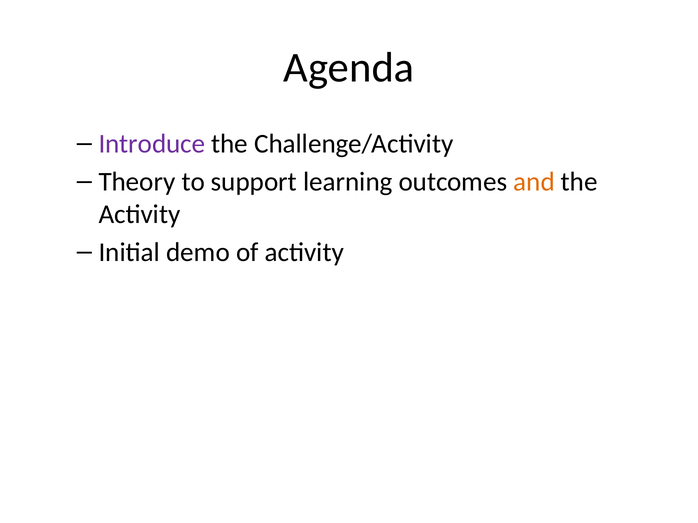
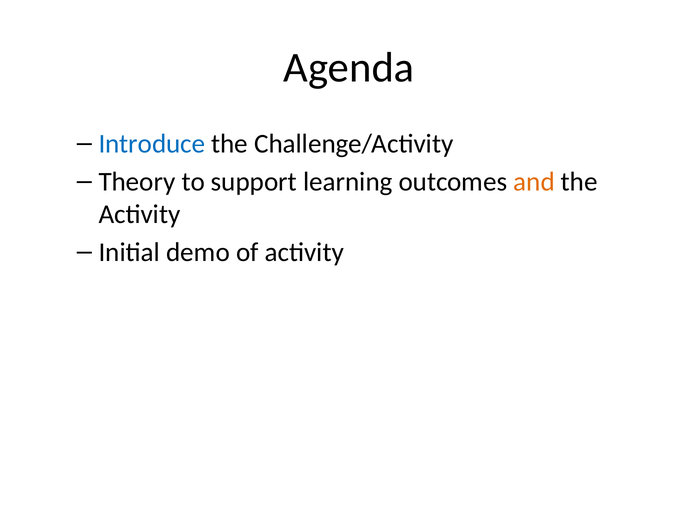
Introduce colour: purple -> blue (152, 144)
